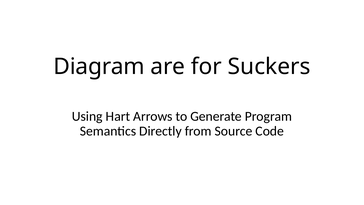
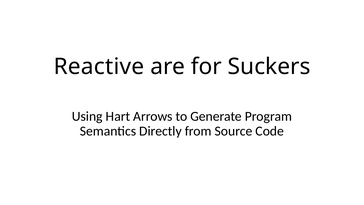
Diagram: Diagram -> Reactive (99, 66)
